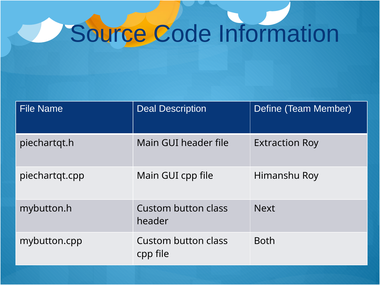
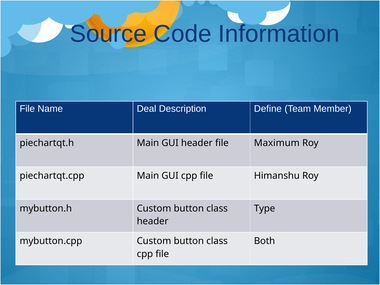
Extraction: Extraction -> Maximum (277, 143)
Next: Next -> Type (265, 208)
